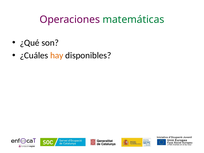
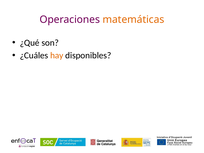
matemáticas colour: green -> orange (133, 20)
